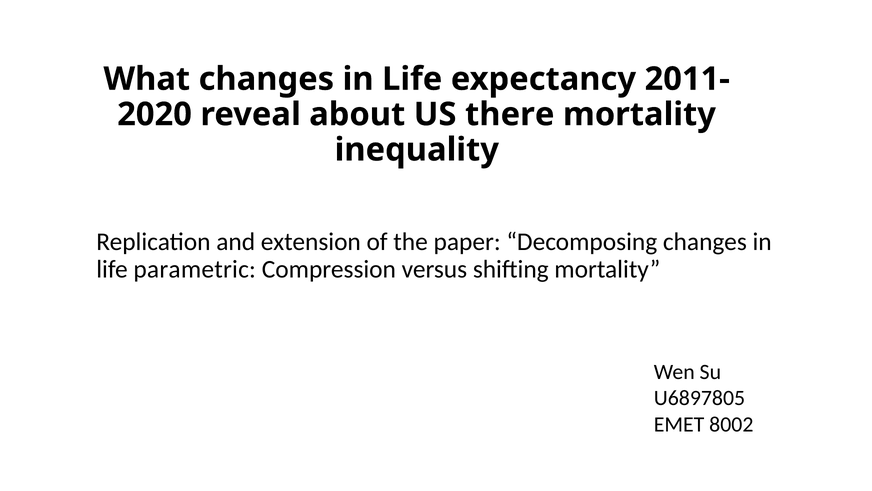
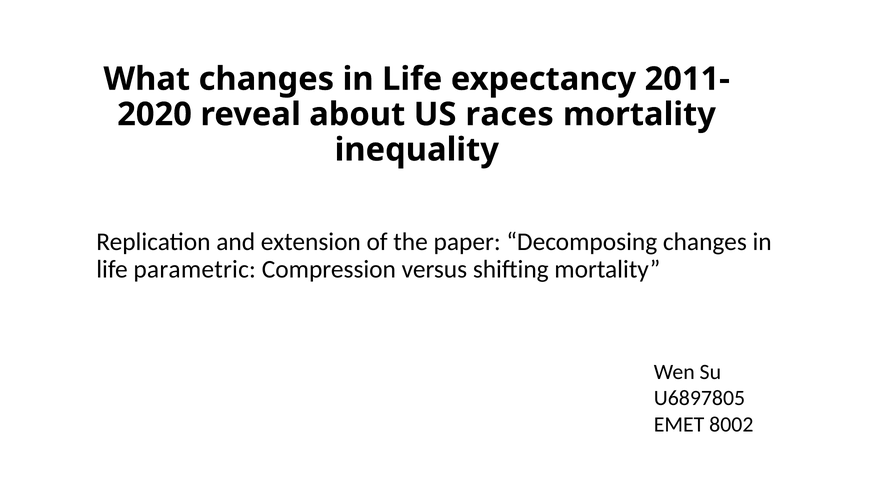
there: there -> races (510, 114)
